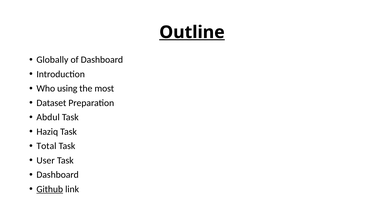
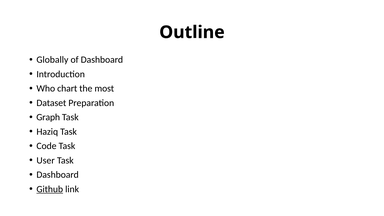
Outline underline: present -> none (192, 32)
using: using -> chart (67, 89)
Abdul: Abdul -> Graph (48, 117)
Total: Total -> Code (46, 146)
